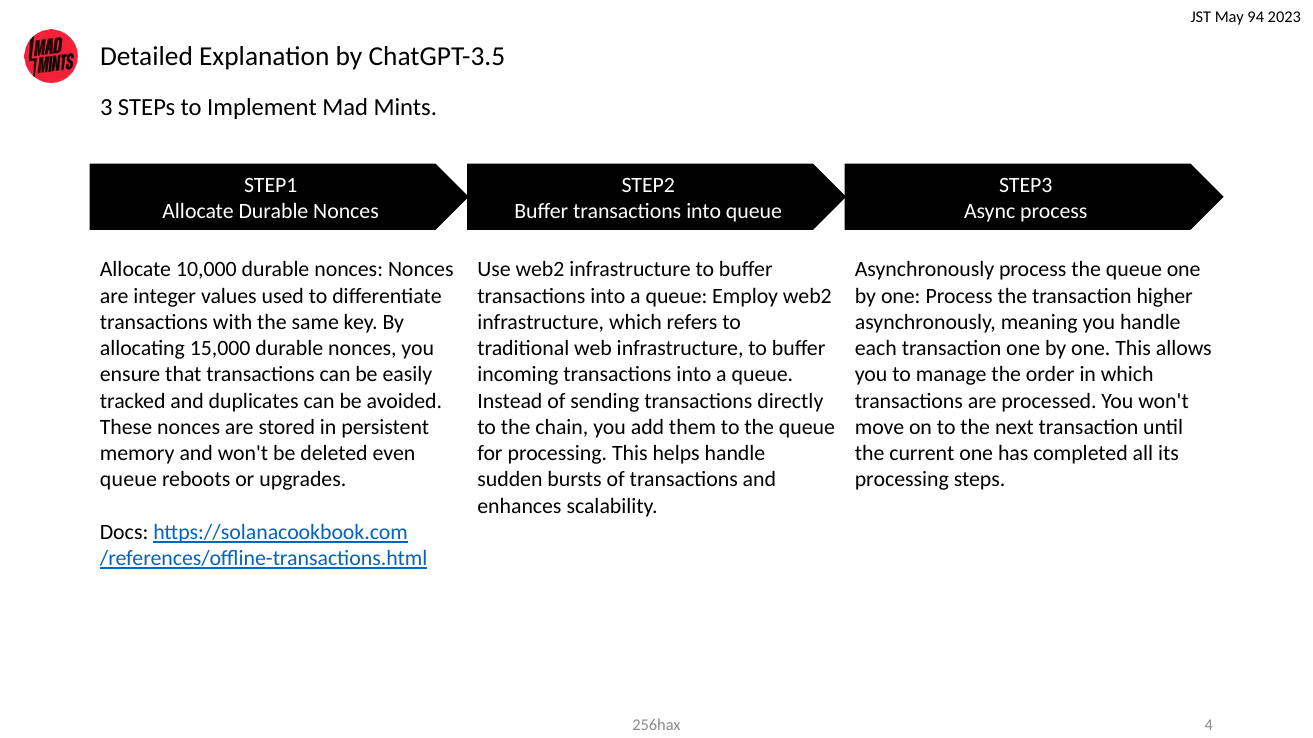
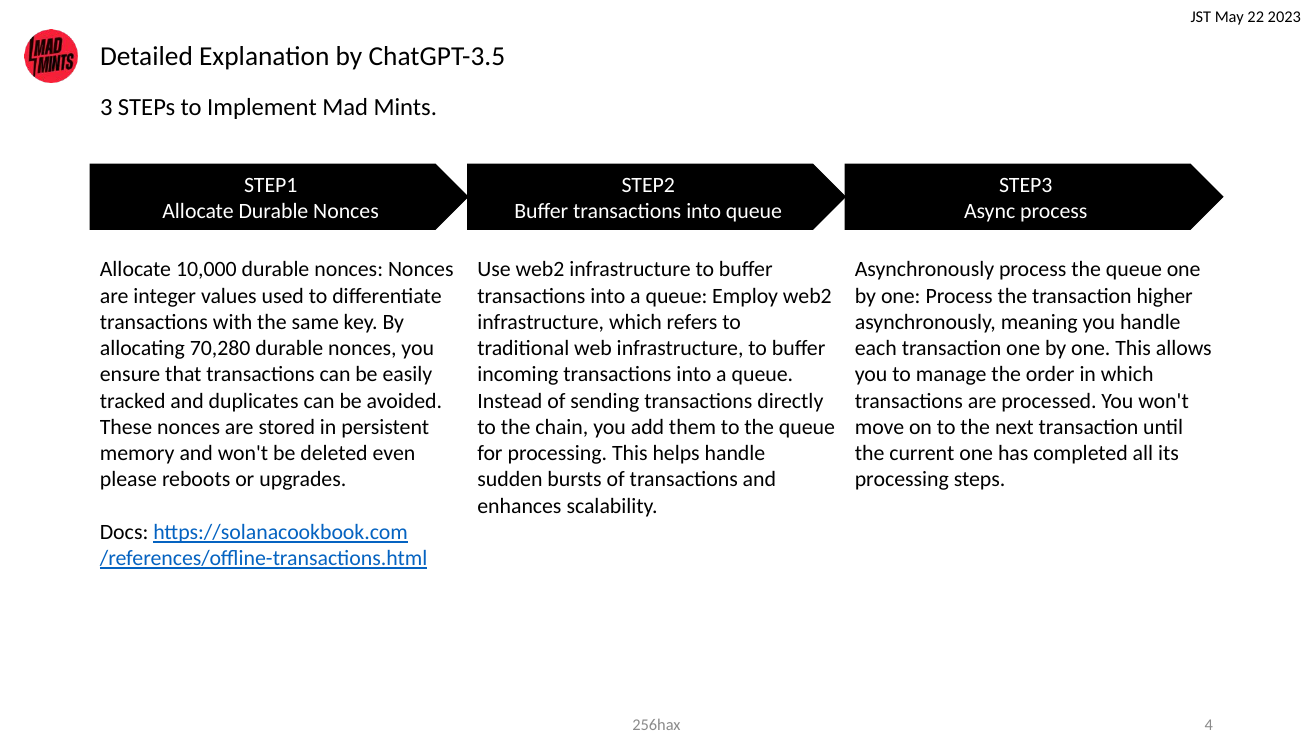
94: 94 -> 22 (1256, 17)
15,000: 15,000 -> 70,280 (220, 349)
queue: queue -> please (129, 480)
